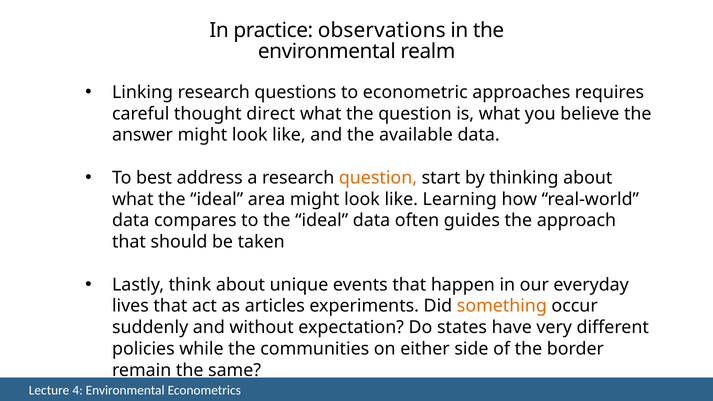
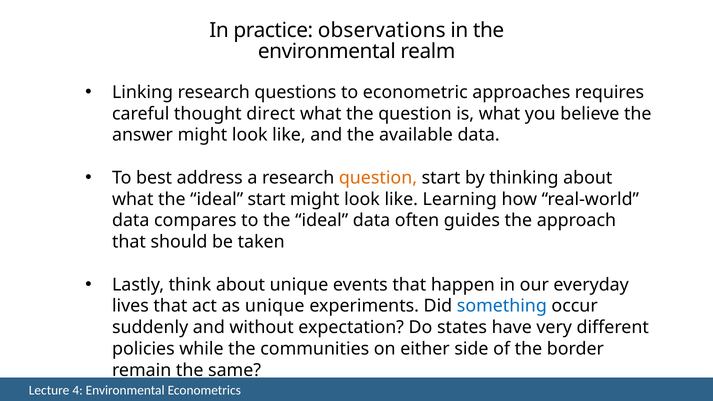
ideal area: area -> start (267, 199)
as articles: articles -> unique (275, 306)
something colour: orange -> blue (502, 306)
